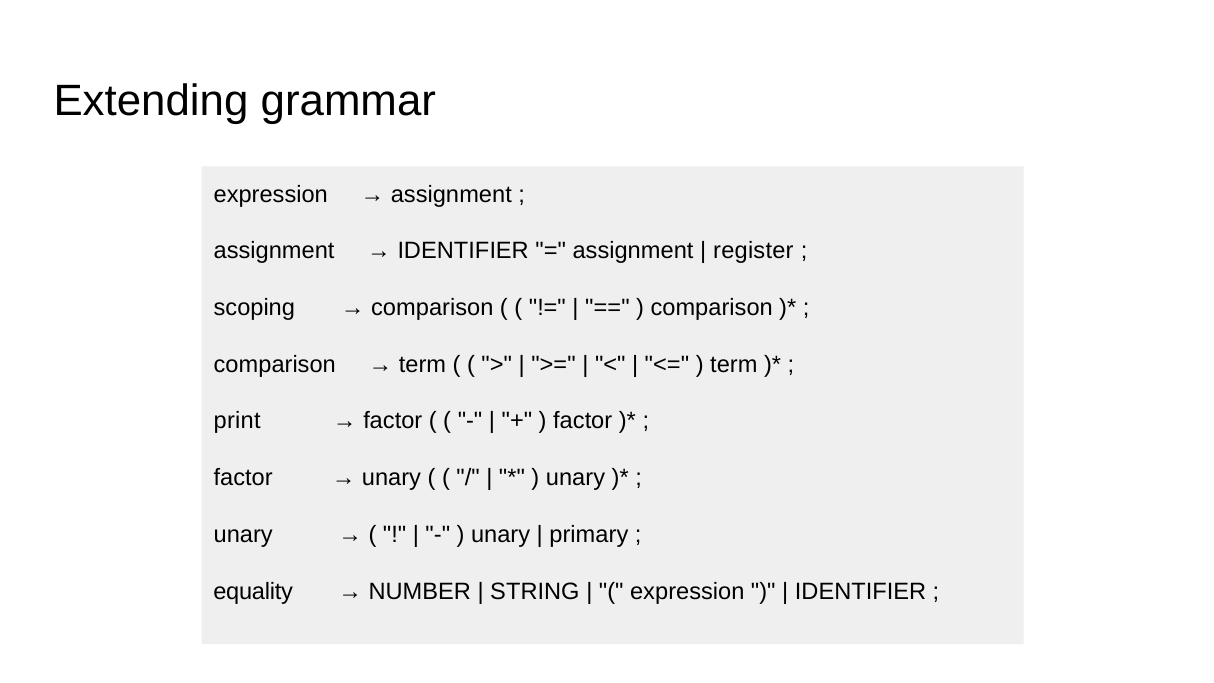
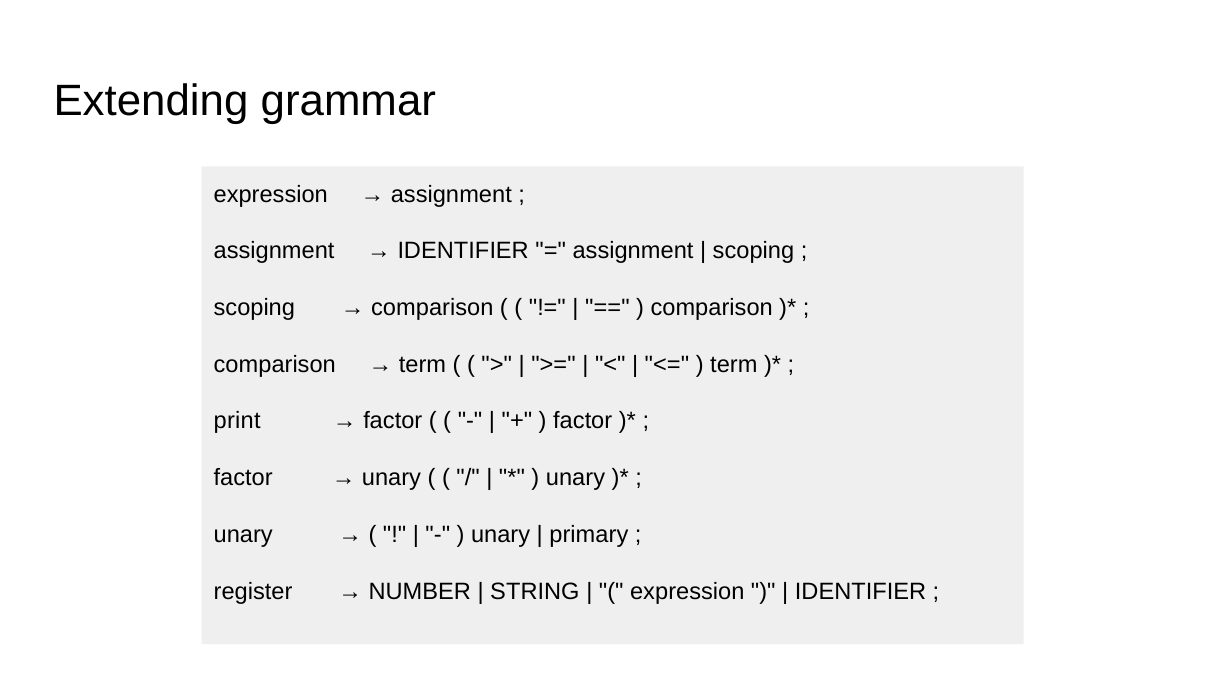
register: register -> scoping (753, 251)
equality: equality -> register (253, 591)
